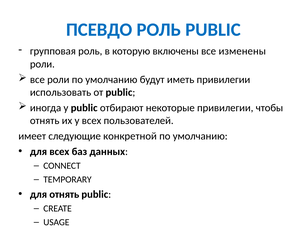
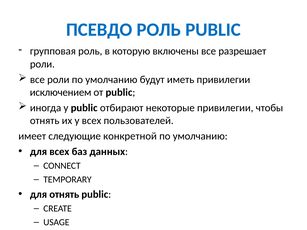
изменены: изменены -> разрешает (242, 51)
использовать: использовать -> исключением (61, 92)
